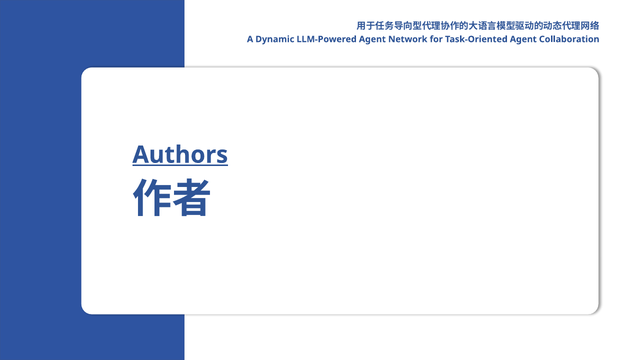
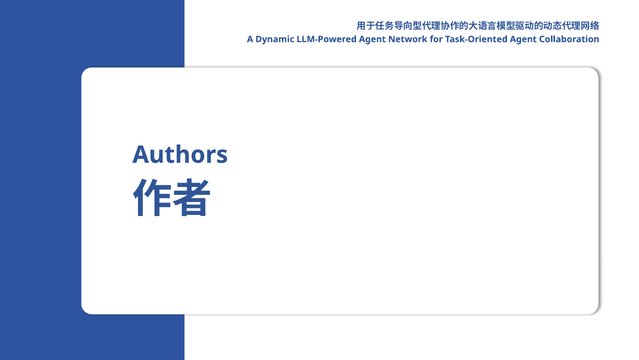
Authors underline: present -> none (180, 155)
